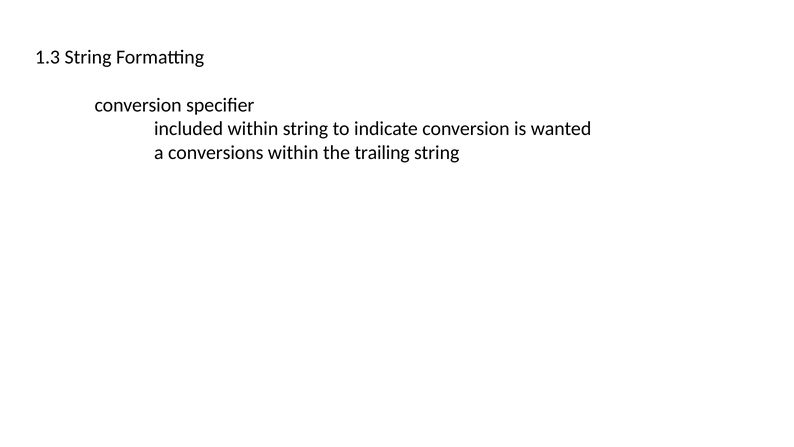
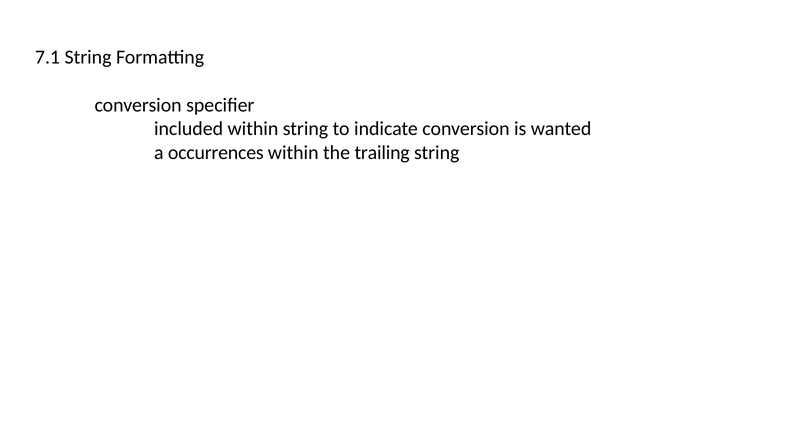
1.3: 1.3 -> 7.1 (48, 57)
conversions: conversions -> occurrences (216, 153)
